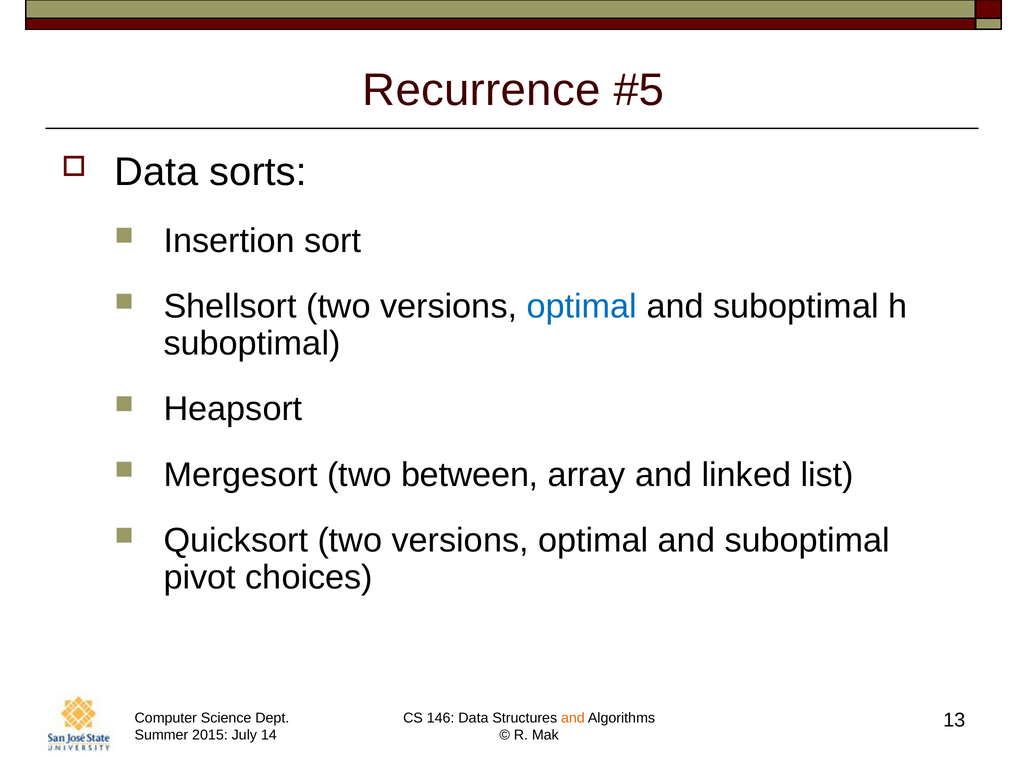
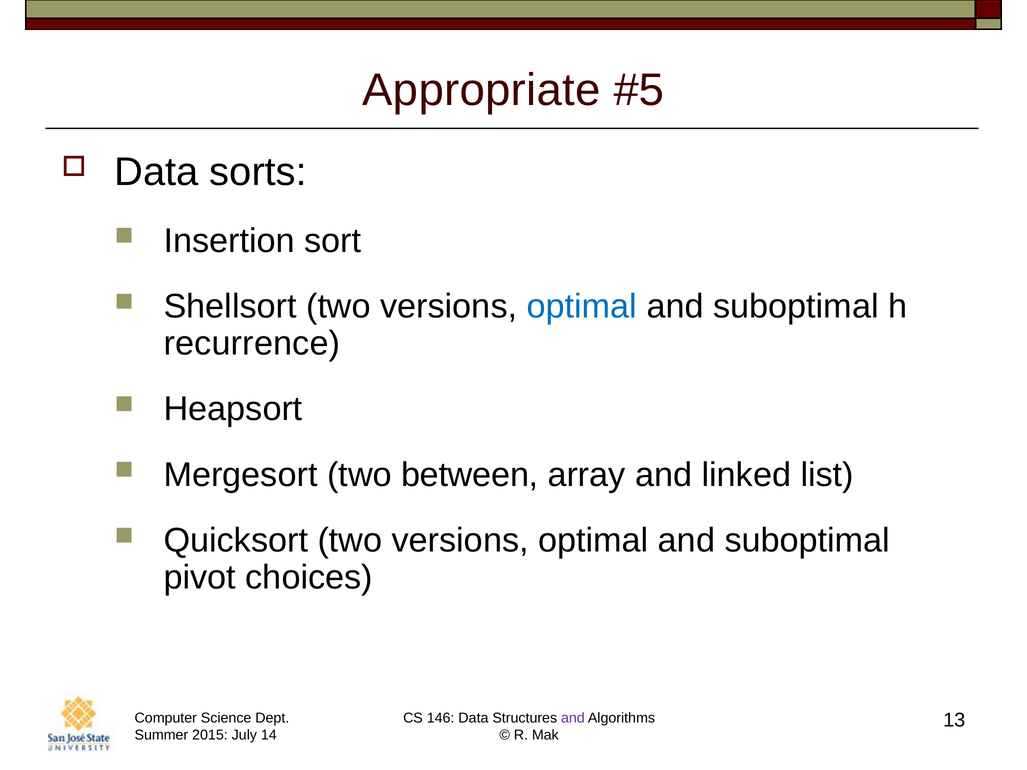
Recurrence: Recurrence -> Appropriate (481, 90)
suboptimal: suboptimal -> recurrence (252, 343)
and colour: orange -> purple (573, 718)
